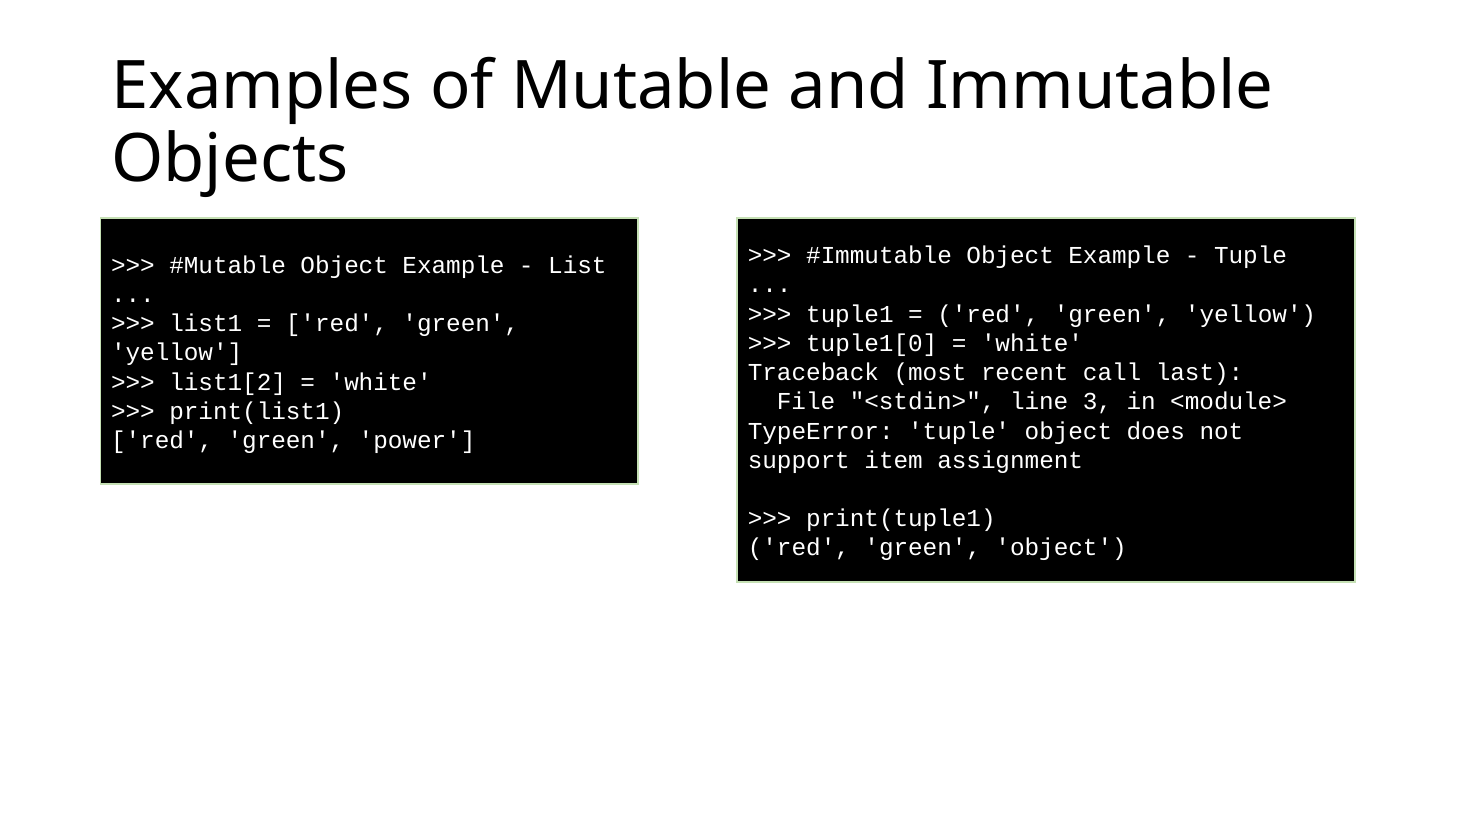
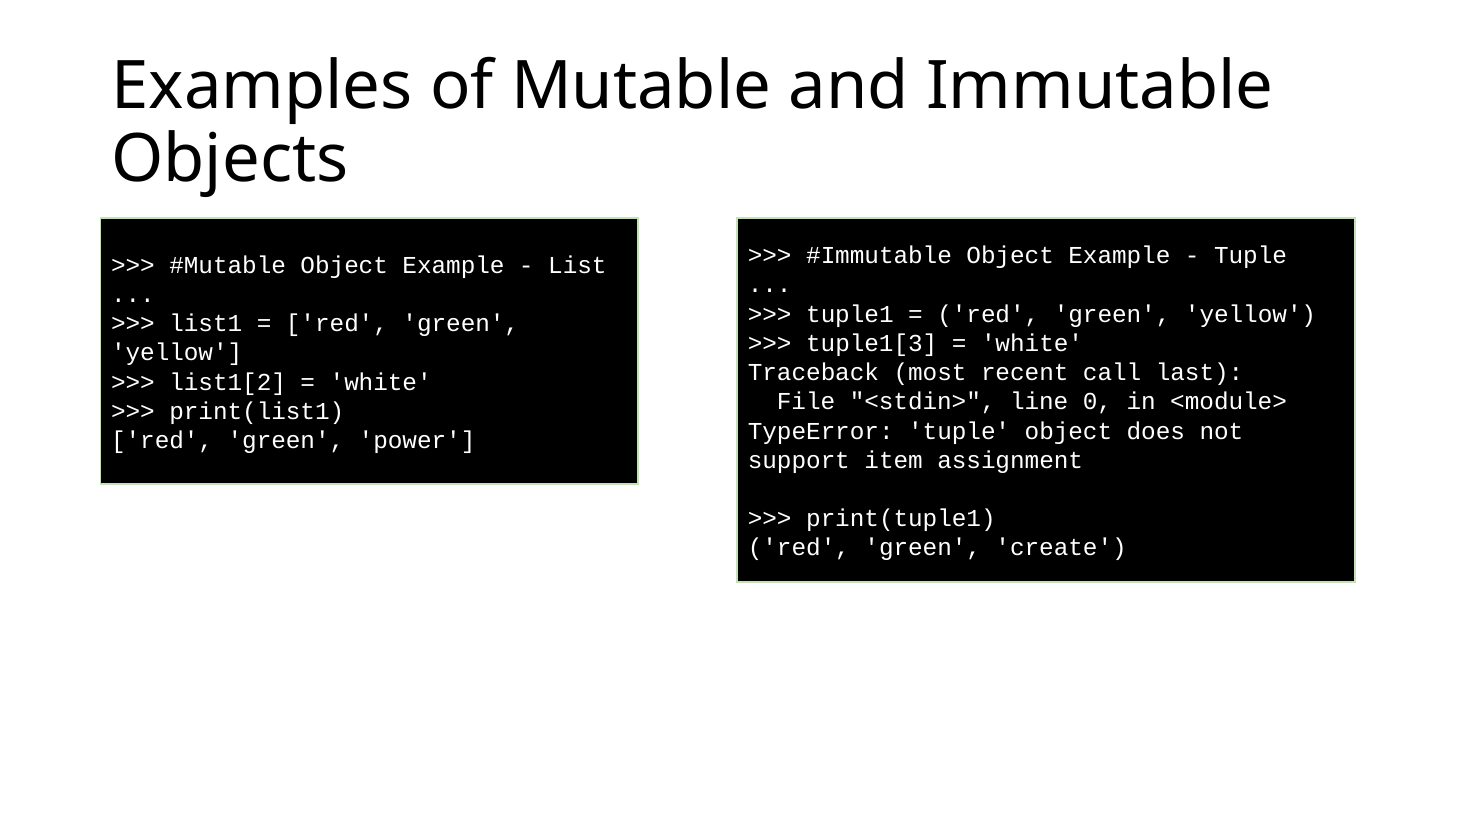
tuple1[0: tuple1[0 -> tuple1[3 (872, 343)
3: 3 -> 0 (1098, 402)
green object: object -> create (1061, 548)
